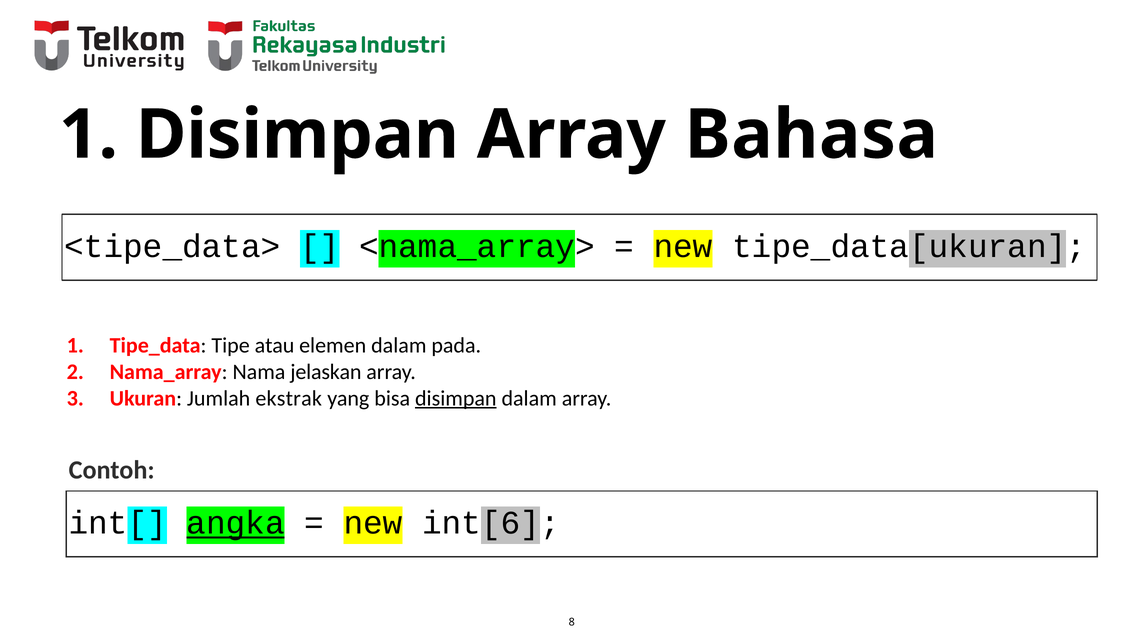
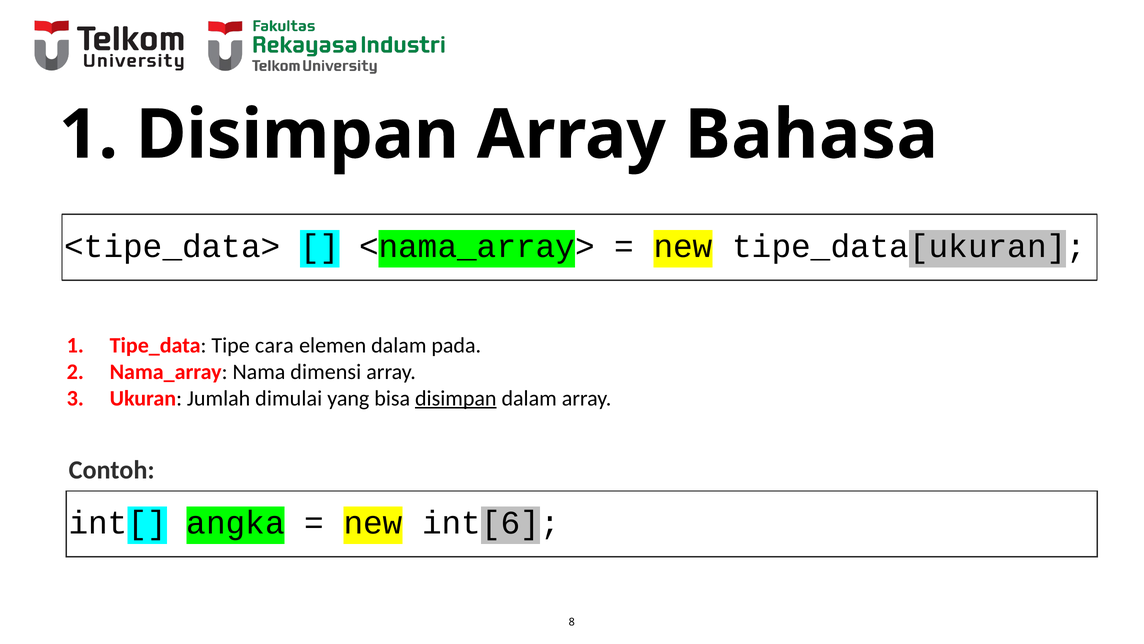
atau: atau -> cara (274, 345)
jelaskan: jelaskan -> dimensi (326, 372)
ekstrak: ekstrak -> dimulai (289, 398)
angka underline: present -> none (236, 523)
